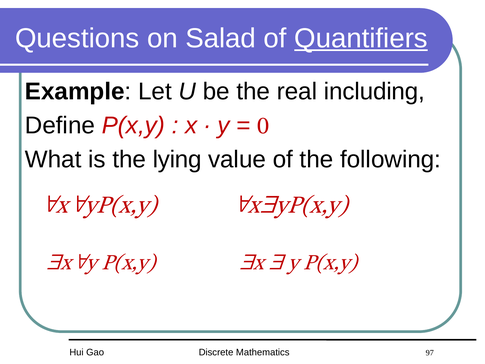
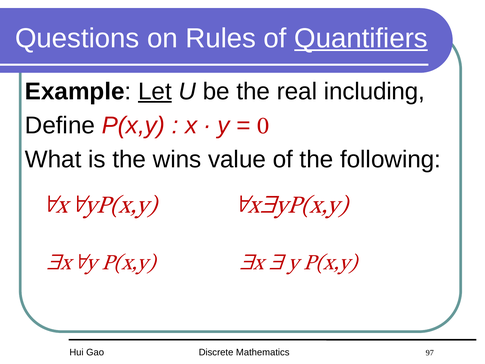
Salad: Salad -> Rules (221, 38)
Let underline: none -> present (155, 91)
lying: lying -> wins (177, 159)
